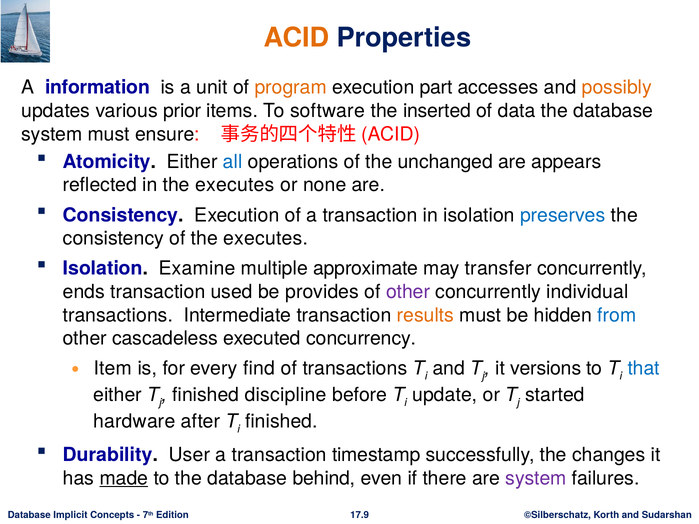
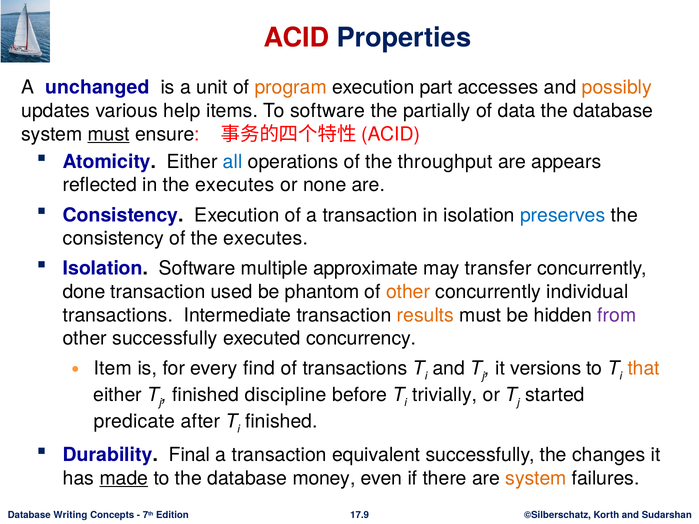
ACID colour: orange -> red (296, 38)
information: information -> unchanged (97, 88)
prior: prior -> help (182, 111)
inserted: inserted -> partially (437, 111)
must underline: none -> present (109, 134)
unchanged: unchanged -> throughput (445, 162)
Isolation Examine: Examine -> Software (197, 269)
ends: ends -> done (84, 292)
provides: provides -> phantom (322, 292)
other colour: purple -> orange (408, 292)
from colour: blue -> purple (617, 315)
other cascadeless: cascadeless -> successfully (165, 339)
that colour: blue -> orange (644, 369)
update: update -> trivially (445, 395)
hardware: hardware -> predicate (134, 422)
User: User -> Final (190, 455)
timestamp: timestamp -> equivalent (376, 455)
behind: behind -> money (324, 478)
system colour: purple -> orange (536, 478)
Implicit: Implicit -> Writing (70, 515)
